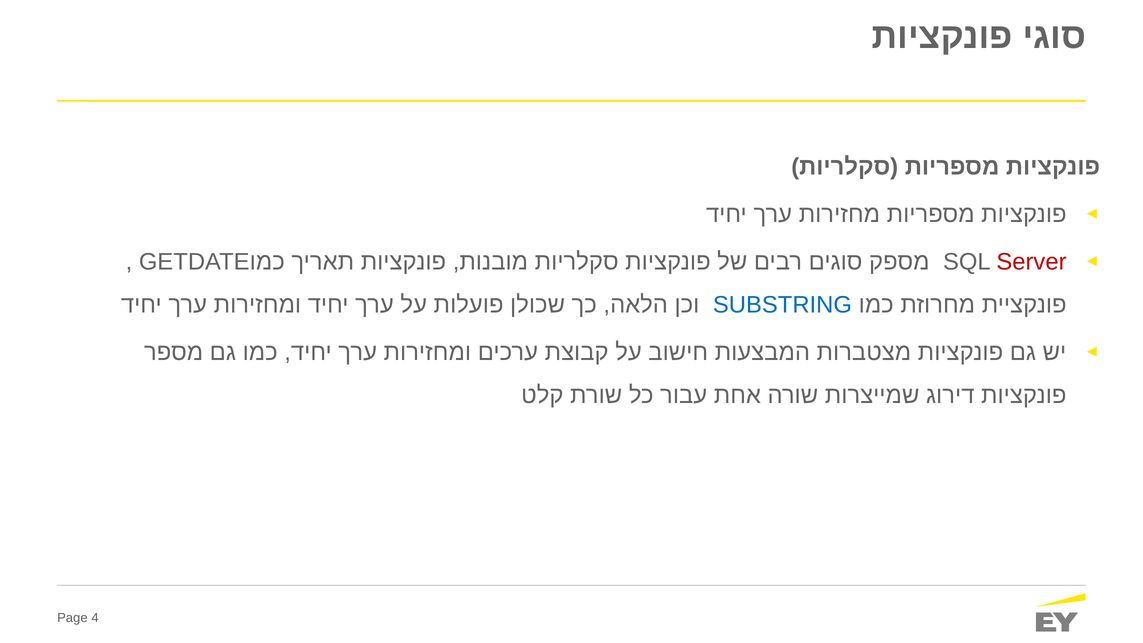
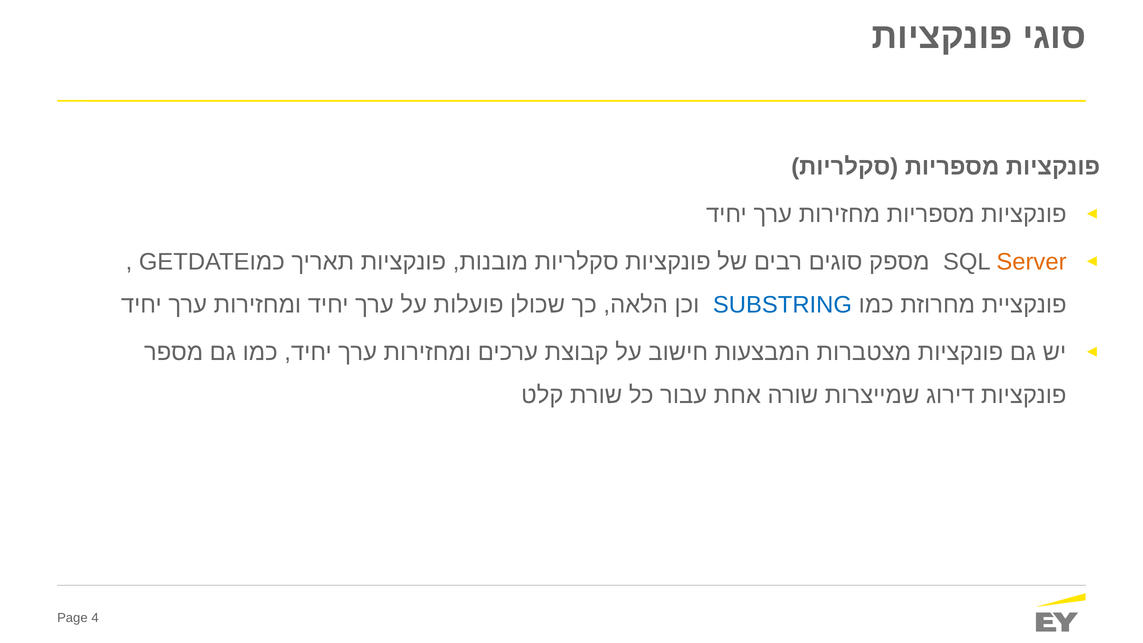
Server colour: red -> orange (1031, 262)
